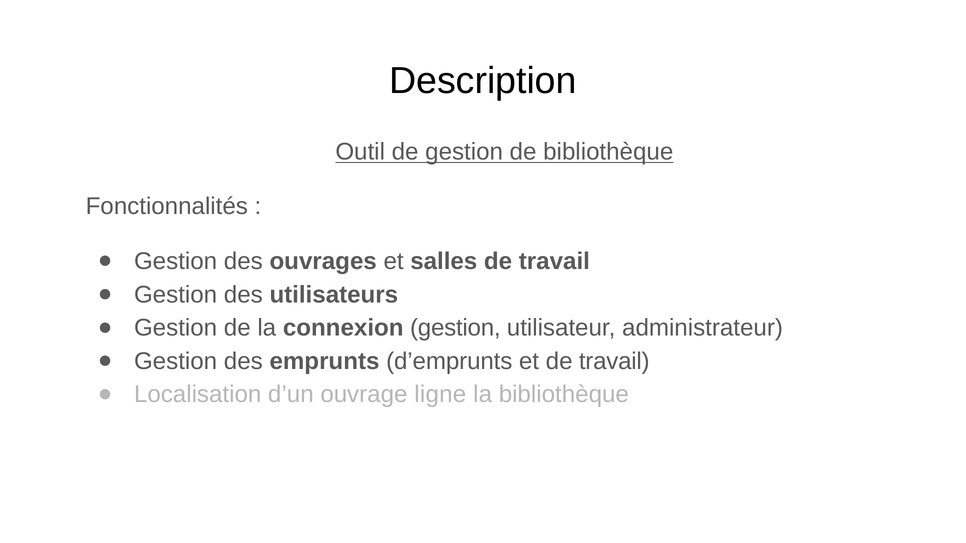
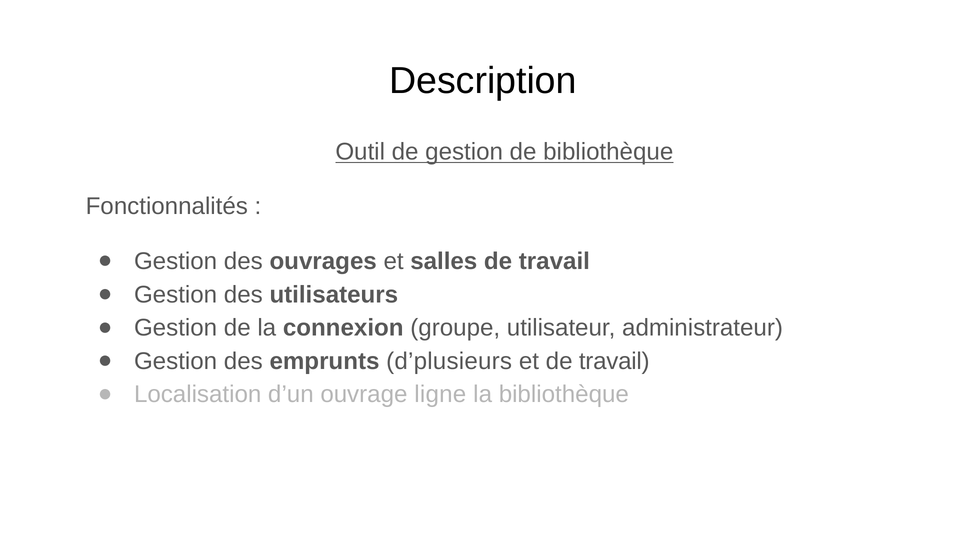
connexion gestion: gestion -> groupe (455, 328)
d’emprunts: d’emprunts -> d’plusieurs (449, 361)
